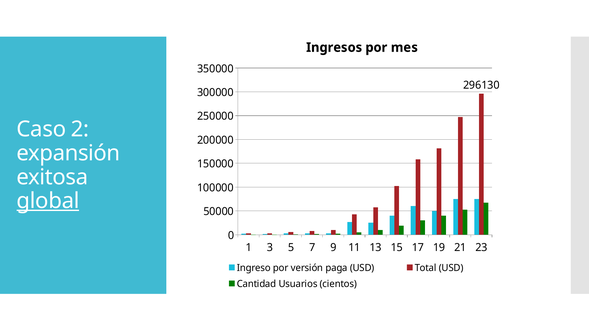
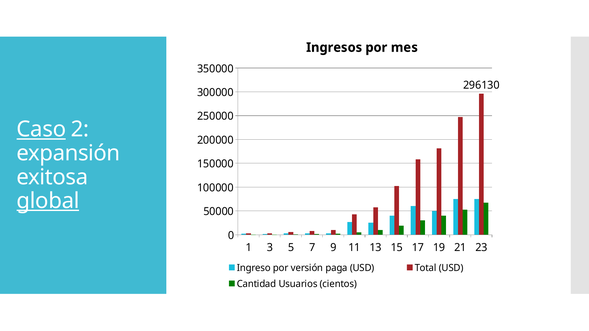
Caso underline: none -> present (41, 129)
